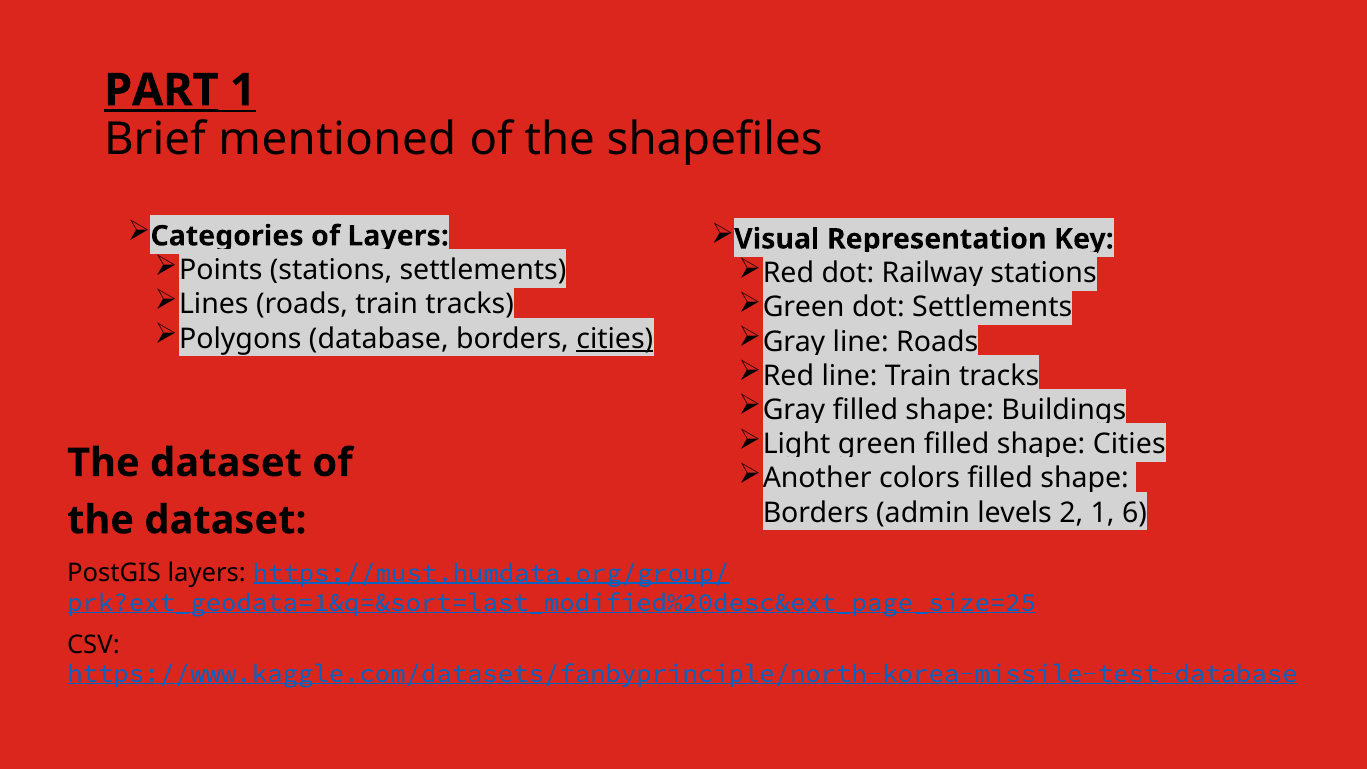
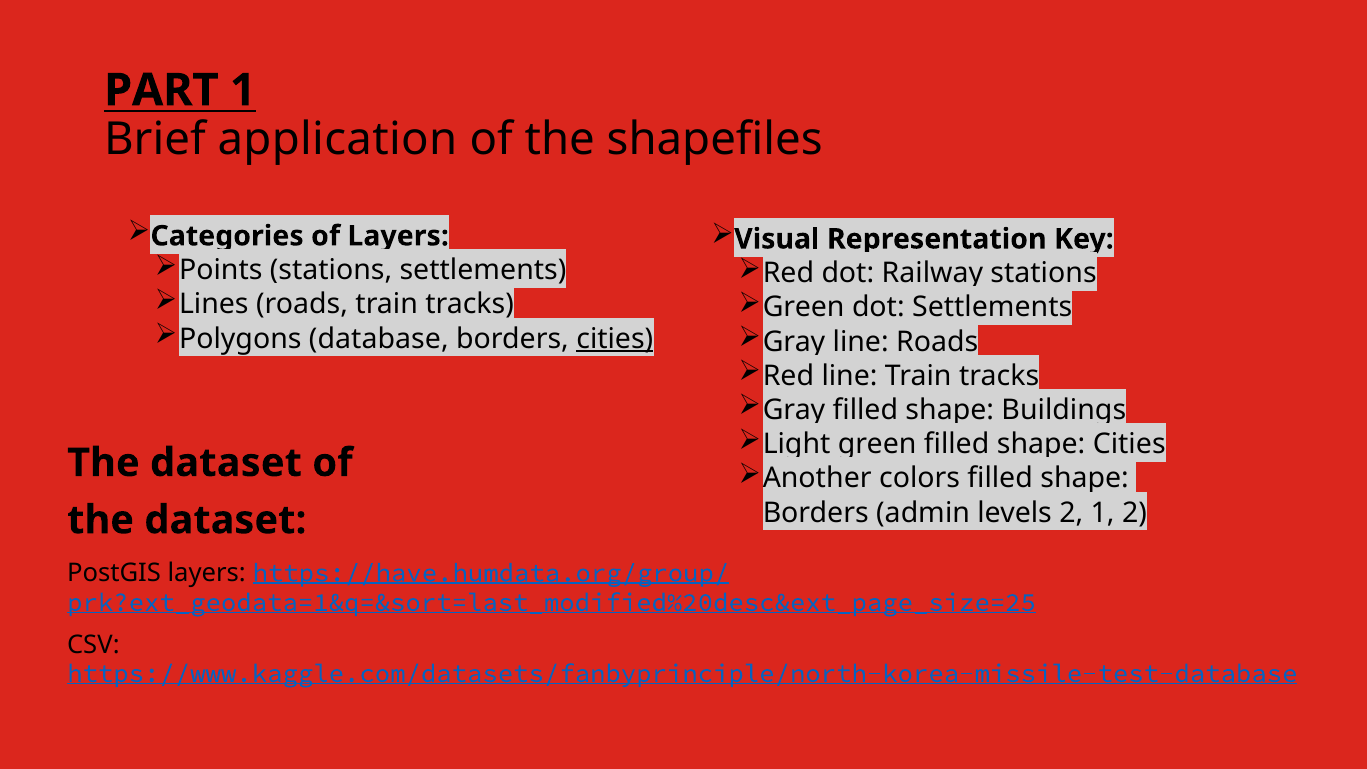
PART underline: present -> none (161, 90)
mentioned: mentioned -> application (337, 140)
1 6: 6 -> 2 (1134, 513)
https://must.humdata.org/group/: https://must.humdata.org/group/ -> https://have.humdata.org/group/ (491, 573)
